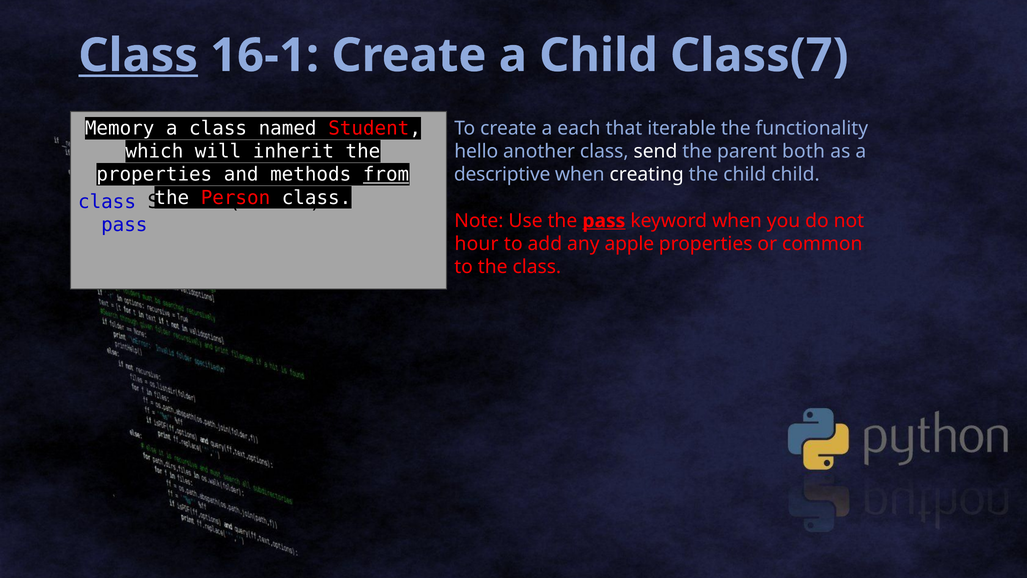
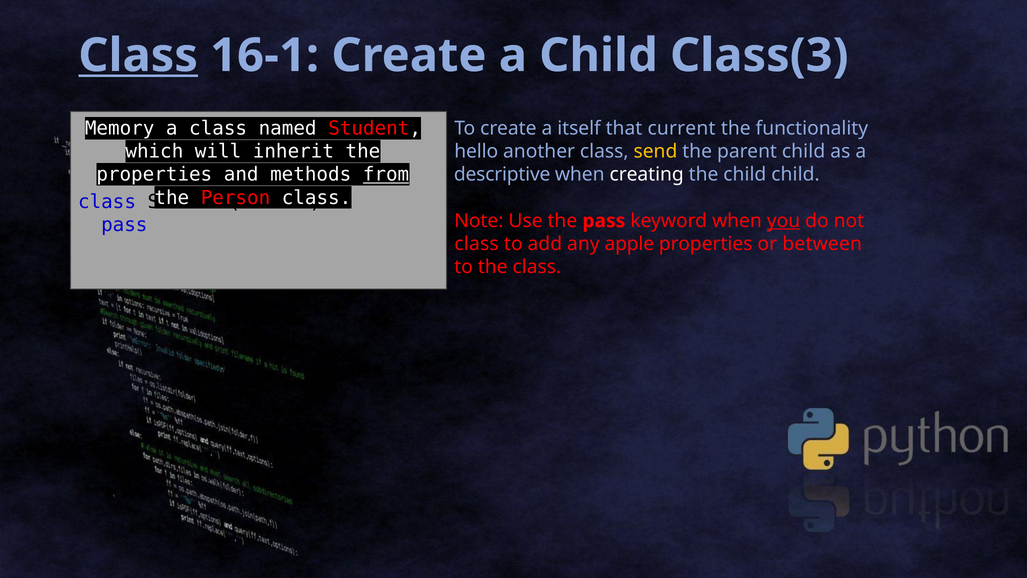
Class(7: Class(7 -> Class(3 (759, 56)
each: each -> itself (579, 128)
iterable: iterable -> current (682, 128)
send colour: white -> yellow (655, 151)
parent both: both -> child (804, 151)
pass underline: present -> none (604, 221)
you underline: none -> present (784, 221)
hour: hour -> class (477, 244)
common: common -> between (822, 244)
